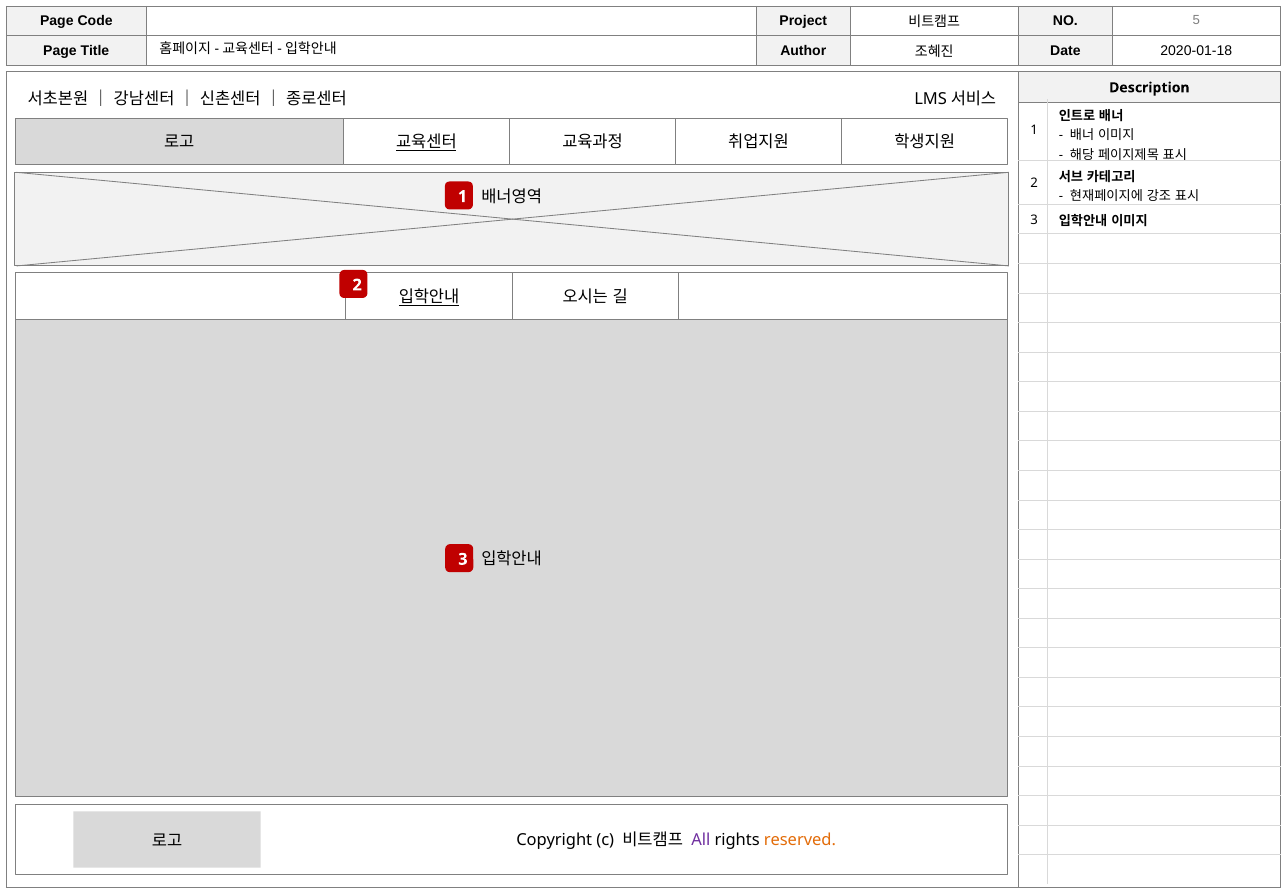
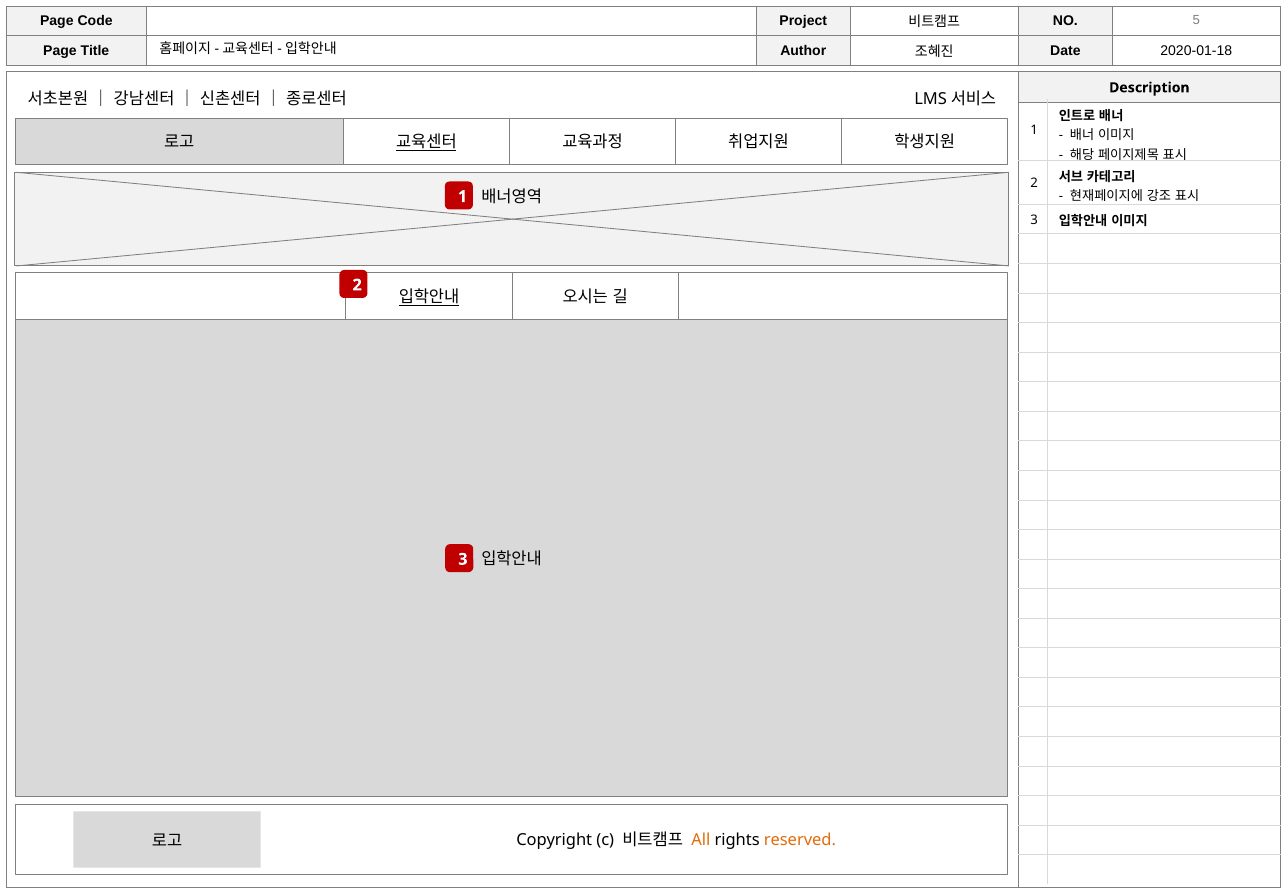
All colour: purple -> orange (701, 841)
